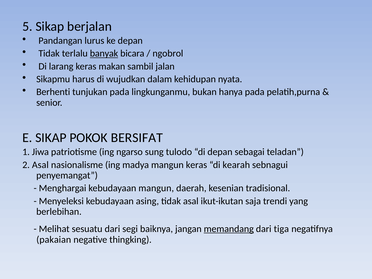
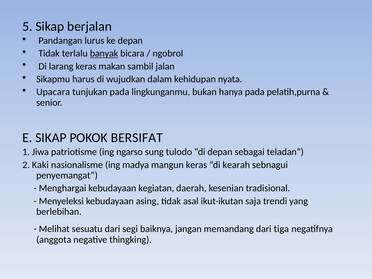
Berhenti: Berhenti -> Upacara (53, 92)
2 Asal: Asal -> Kaki (40, 165)
kebudayaan mangun: mangun -> kegiatan (156, 188)
memandang underline: present -> none (229, 229)
pakaian: pakaian -> anggota (54, 240)
